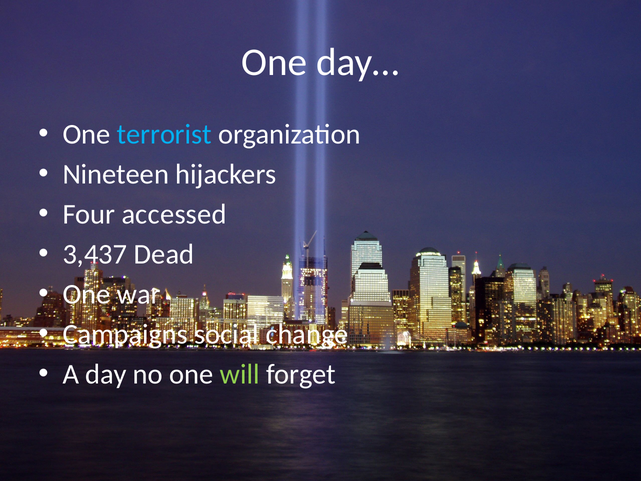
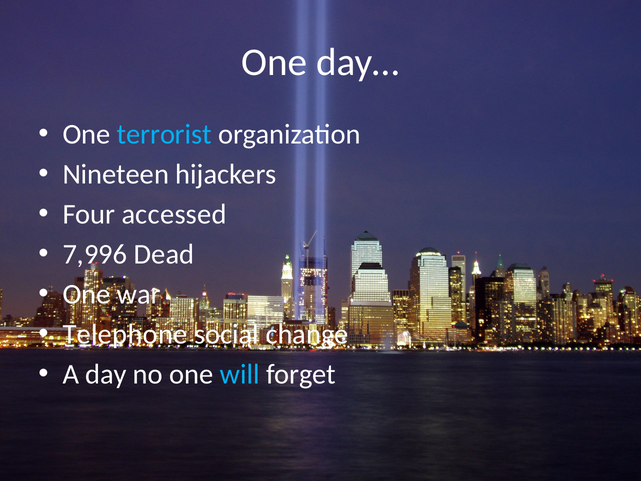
3,437: 3,437 -> 7,996 (95, 254)
Campaigns: Campaigns -> Telephone (125, 334)
will colour: light green -> light blue (240, 374)
